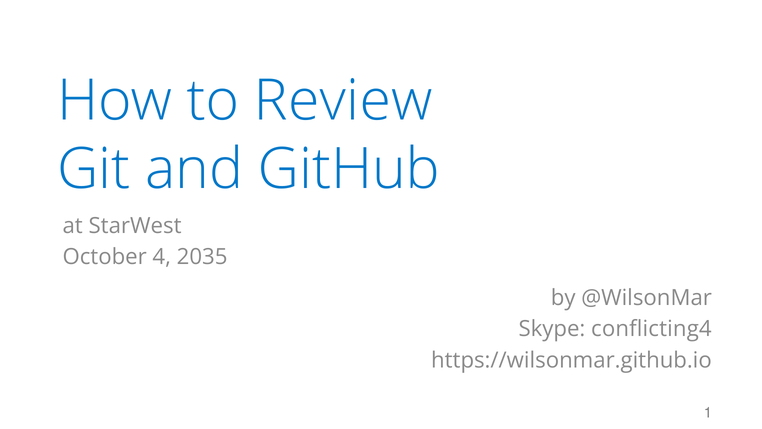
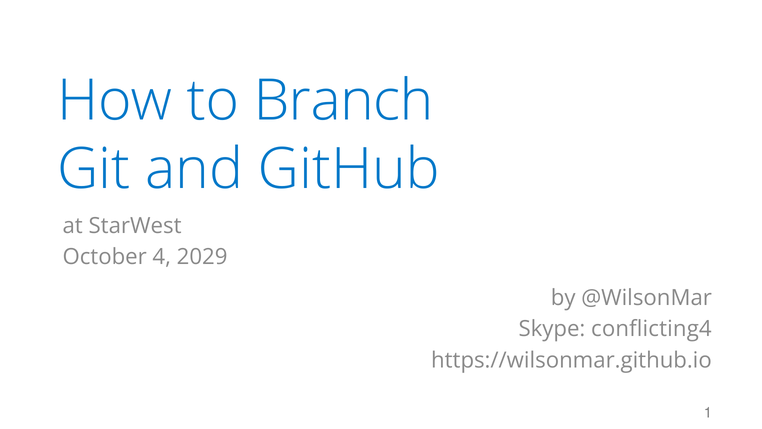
Review: Review -> Branch (344, 101)
2035: 2035 -> 2029 (202, 257)
